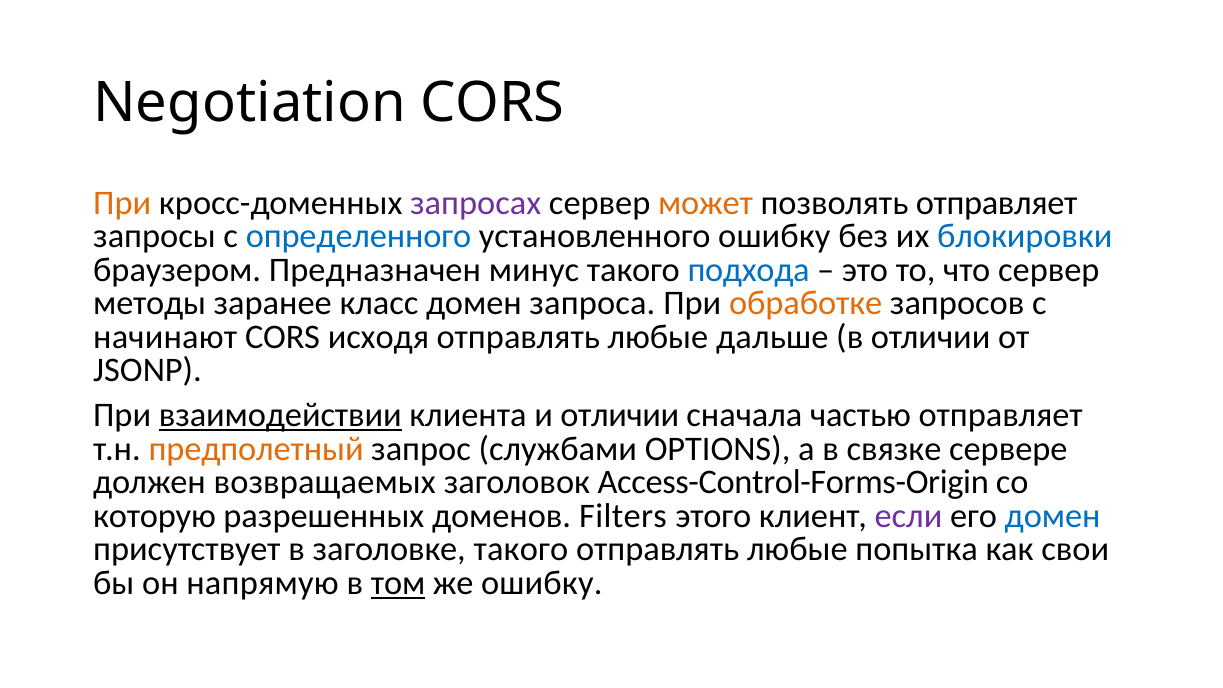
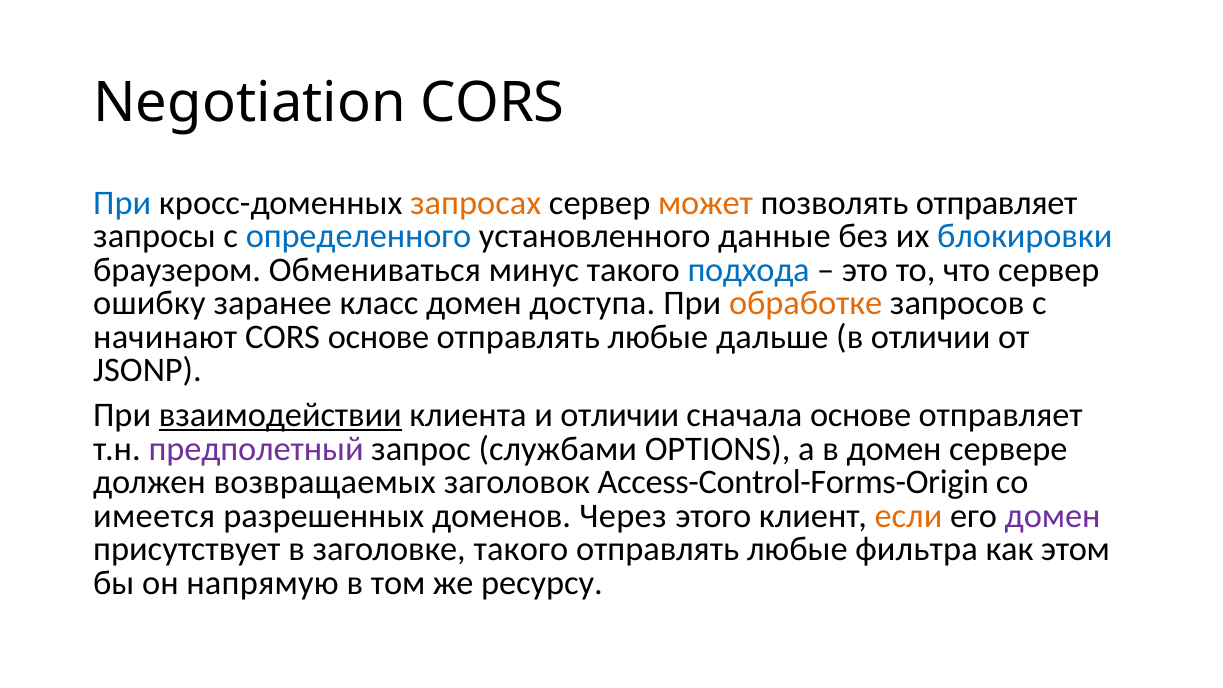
При colour: orange -> blue (122, 203)
запросах colour: purple -> orange (476, 203)
установленного ошибку: ошибку -> данные (774, 237)
Предназначен: Предназначен -> Обмениваться (375, 270)
методы: методы -> ошибку (149, 304)
запроса: запроса -> доступа (592, 304)
CORS исходя: исходя -> основе (379, 337)
сначала частью: частью -> основе (861, 415)
предполетный colour: orange -> purple (256, 449)
в связке: связке -> домен (894, 449)
которую: которую -> имеется (154, 516)
Filters: Filters -> Через (623, 516)
если colour: purple -> orange (909, 516)
домен colour: blue -> purple (1053, 516)
попытка: попытка -> фильтра (917, 549)
свои: свои -> этом (1075, 549)
том underline: present -> none (398, 583)
же ошибку: ошибку -> ресурсу (542, 583)
